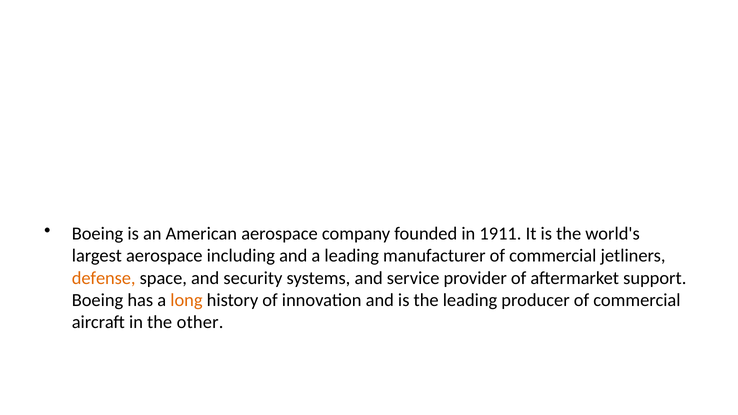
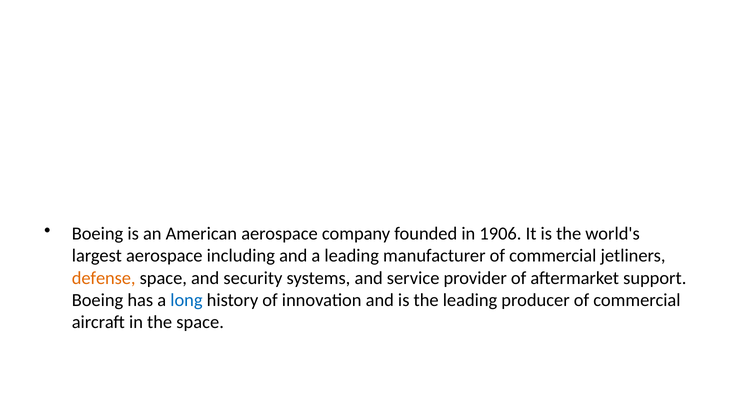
1911: 1911 -> 1906 (500, 234)
long colour: orange -> blue (186, 300)
the other: other -> space (200, 322)
